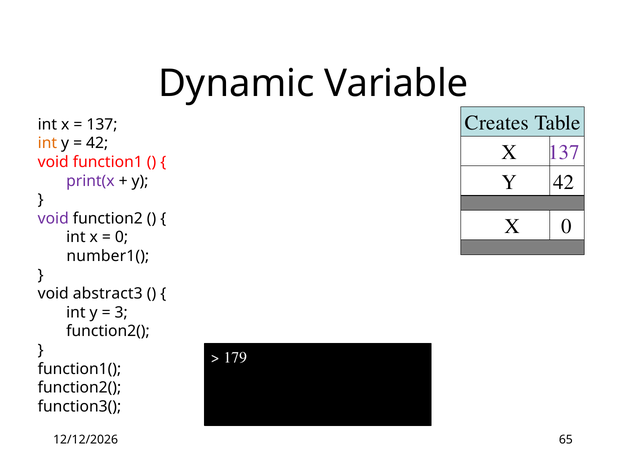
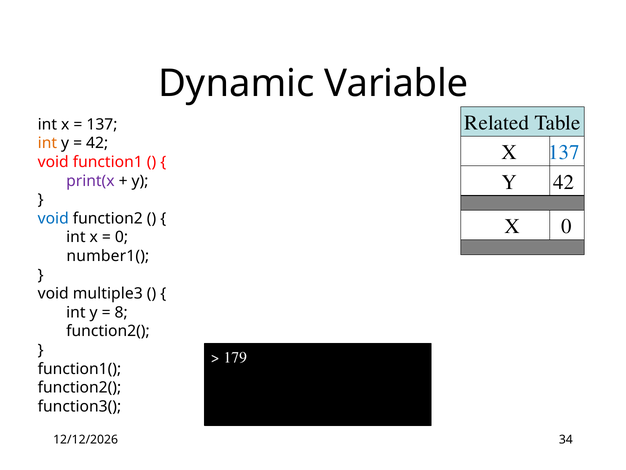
Creates: Creates -> Related (497, 123)
137 colour: purple -> blue (564, 152)
void colour: purple -> blue (53, 218)
abstract3: abstract3 -> multiple3 (108, 293)
3: 3 -> 8 (121, 312)
65: 65 -> 34 (566, 439)
